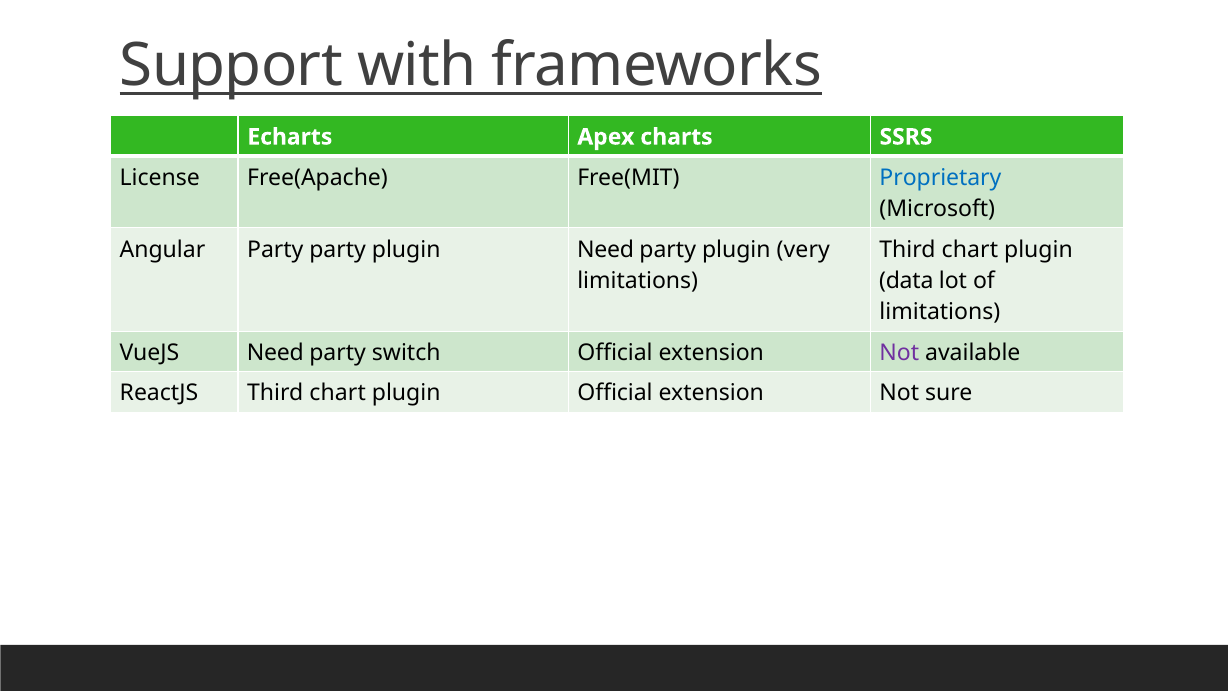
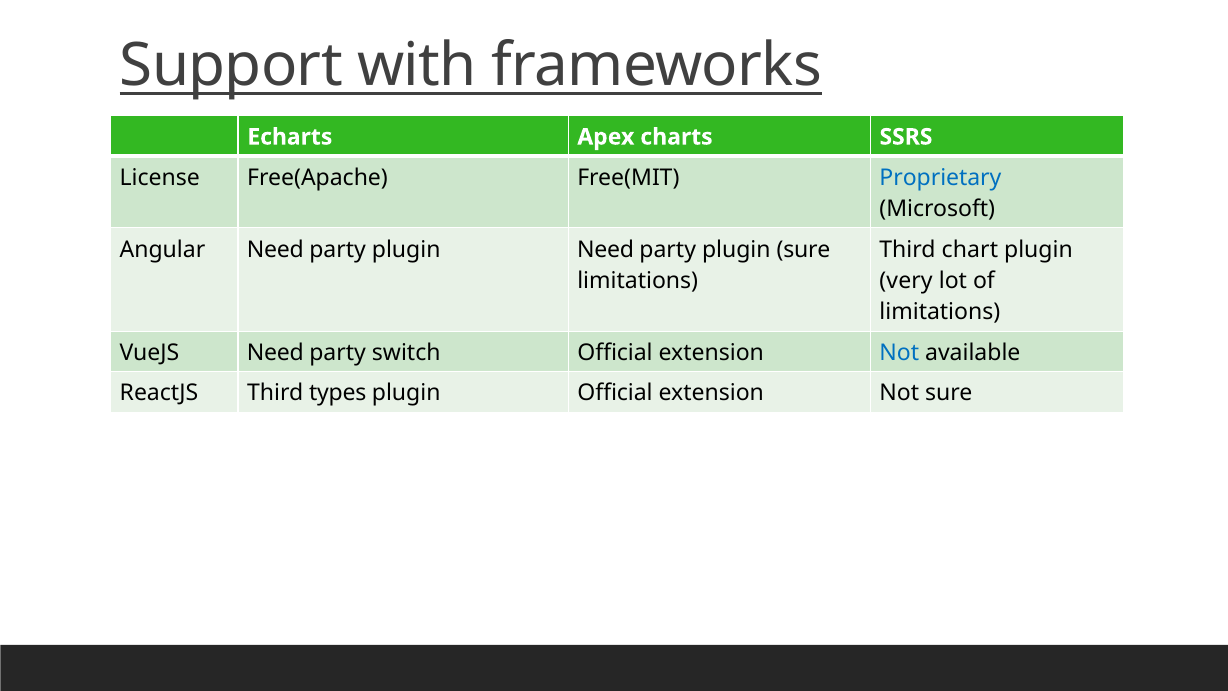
Angular Party: Party -> Need (275, 249)
plugin very: very -> sure (803, 249)
data: data -> very (906, 281)
Not colour: purple -> blue (899, 353)
ReactJS Third chart: chart -> types (338, 393)
